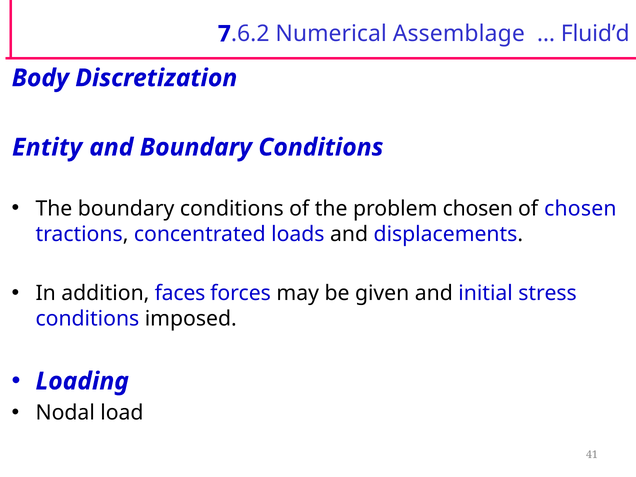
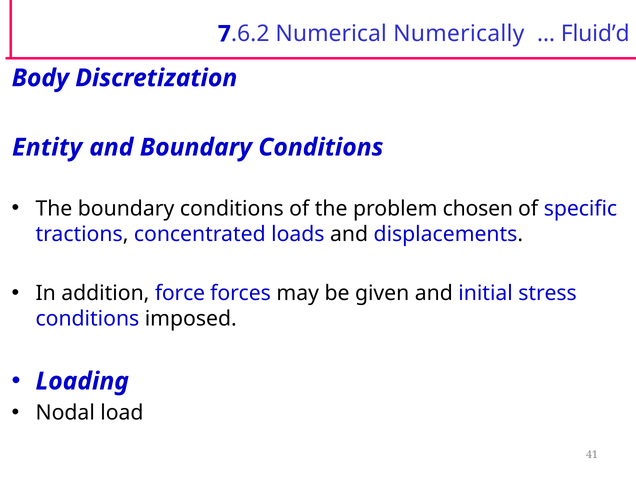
Assemblage: Assemblage -> Numerically (459, 34)
of chosen: chosen -> specific (580, 209)
faces: faces -> force (180, 293)
